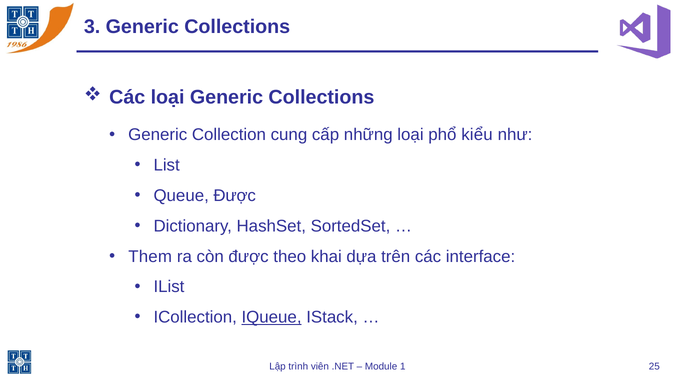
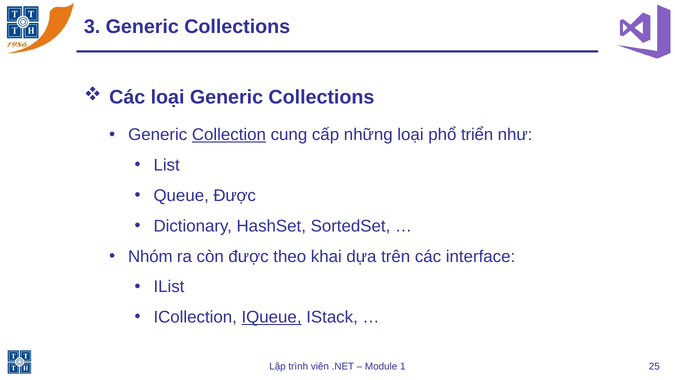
Collection underline: none -> present (229, 135)
kiểu: kiểu -> triển (477, 135)
Them: Them -> Nhóm (150, 256)
